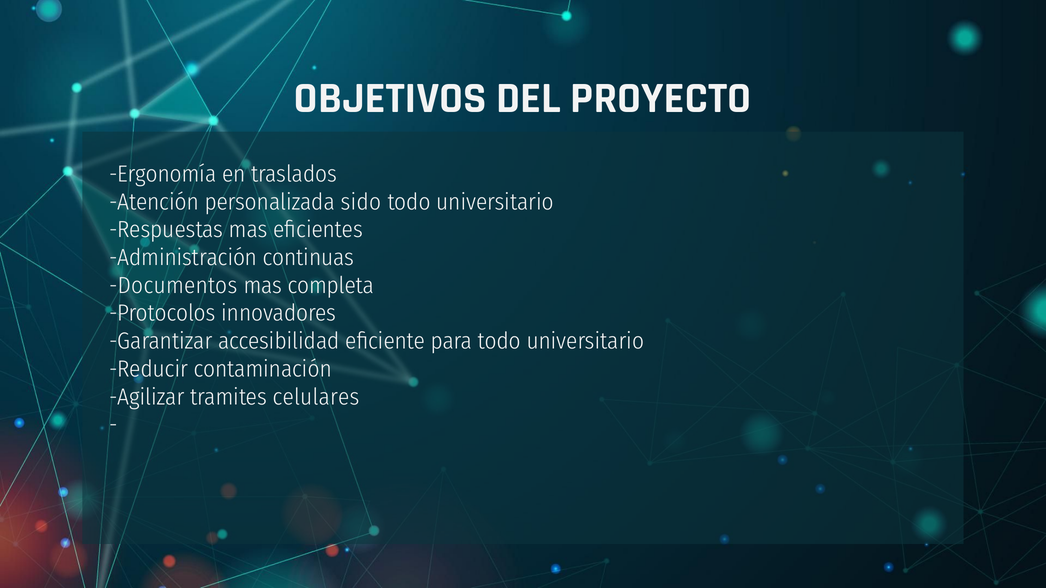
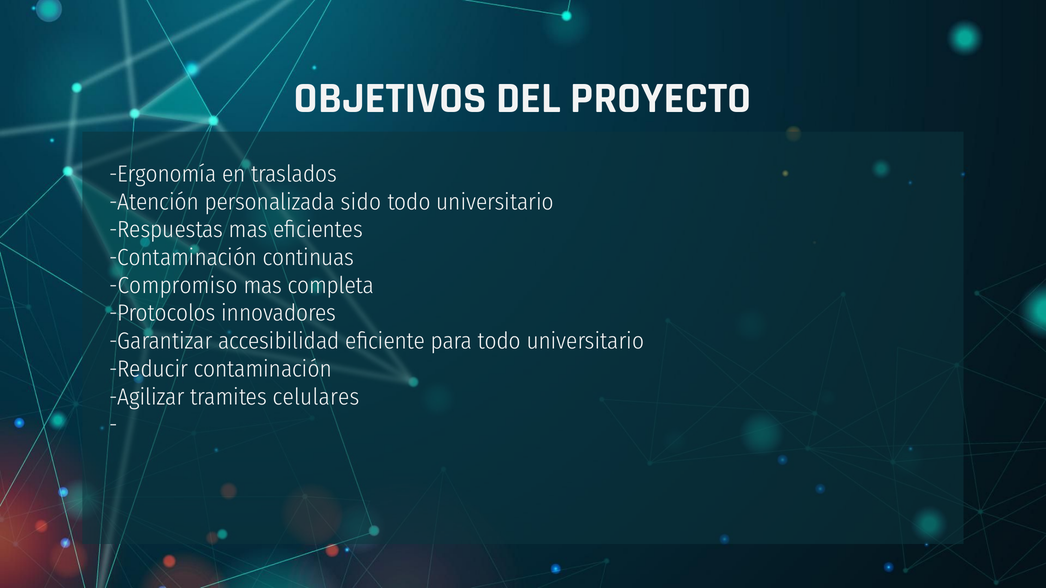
Administración: Administración -> Contaminación (183, 258)
Documentos: Documentos -> Compromiso (173, 286)
